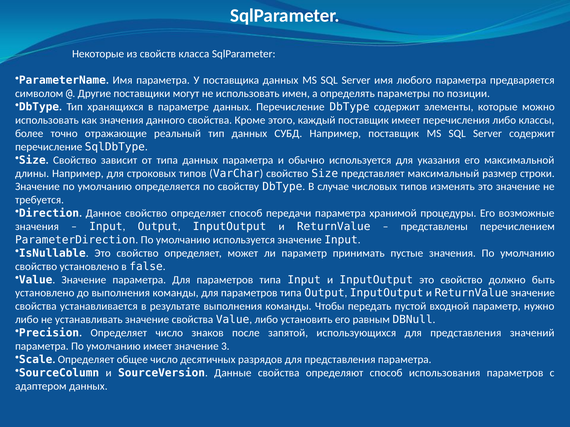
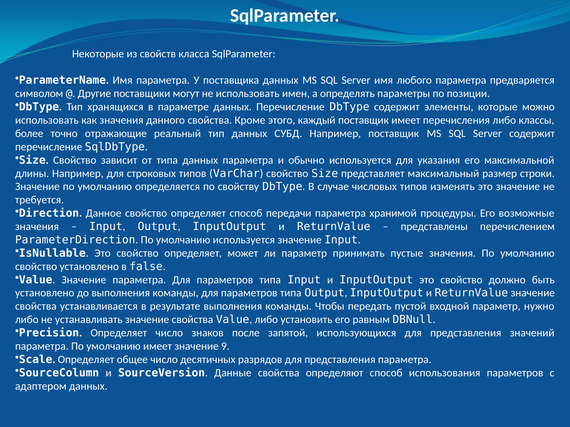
3: 3 -> 9 (225, 347)
